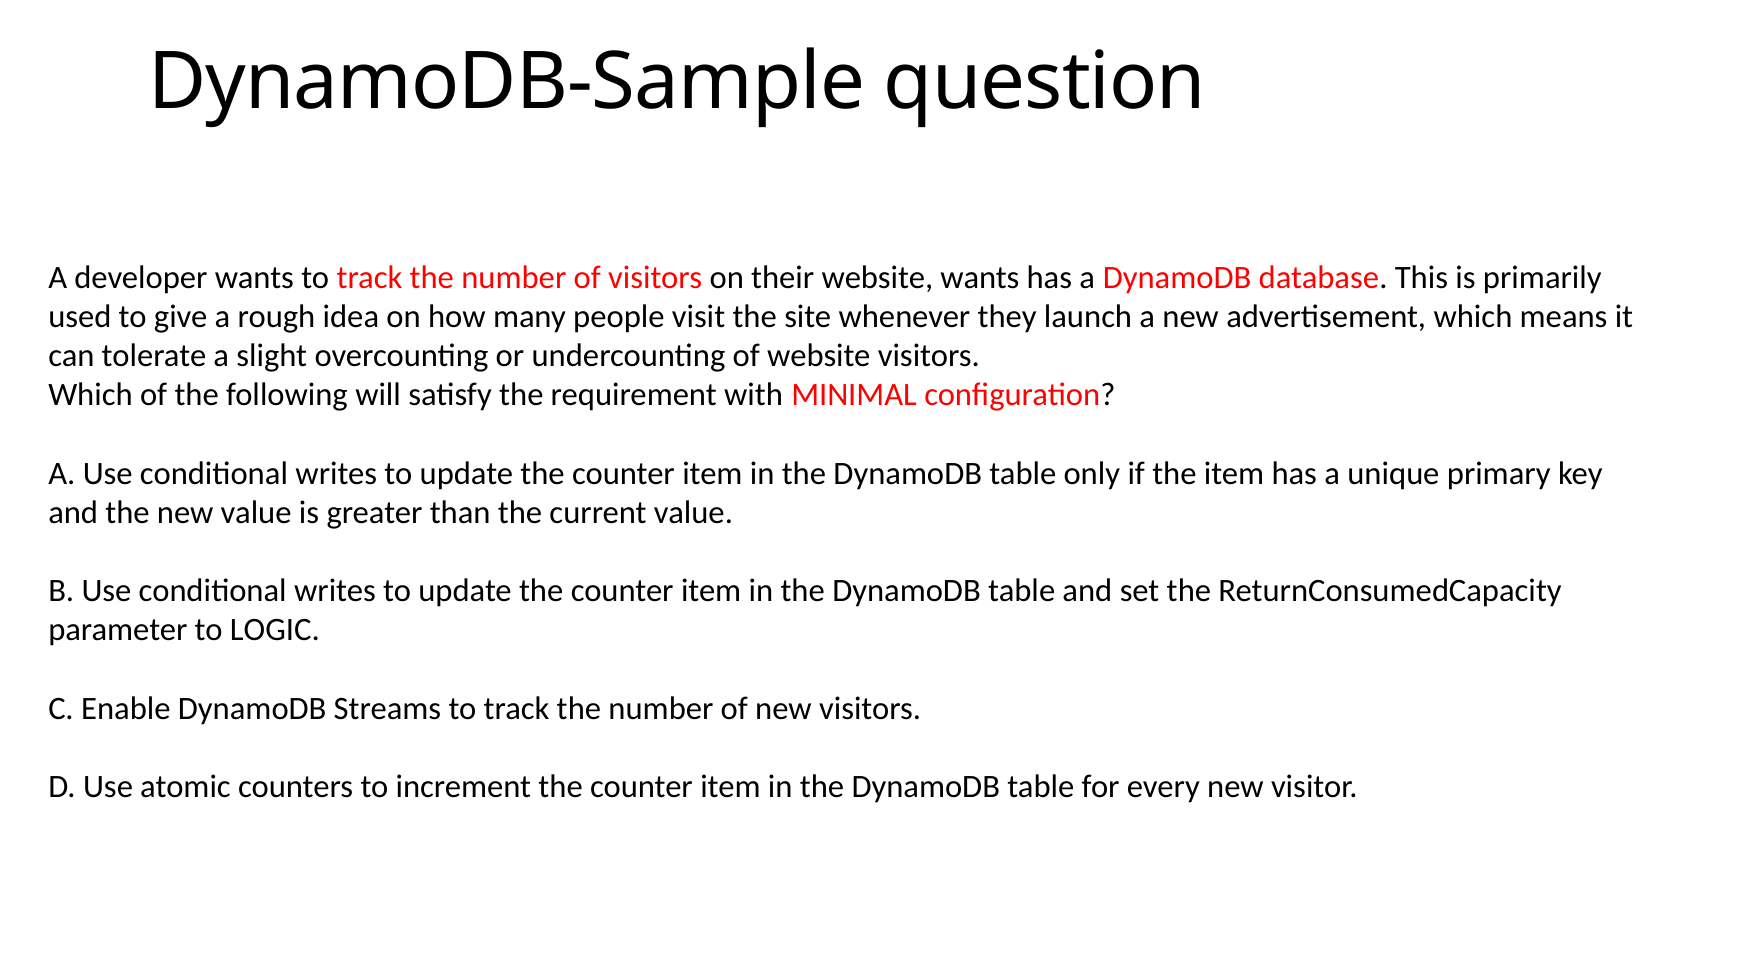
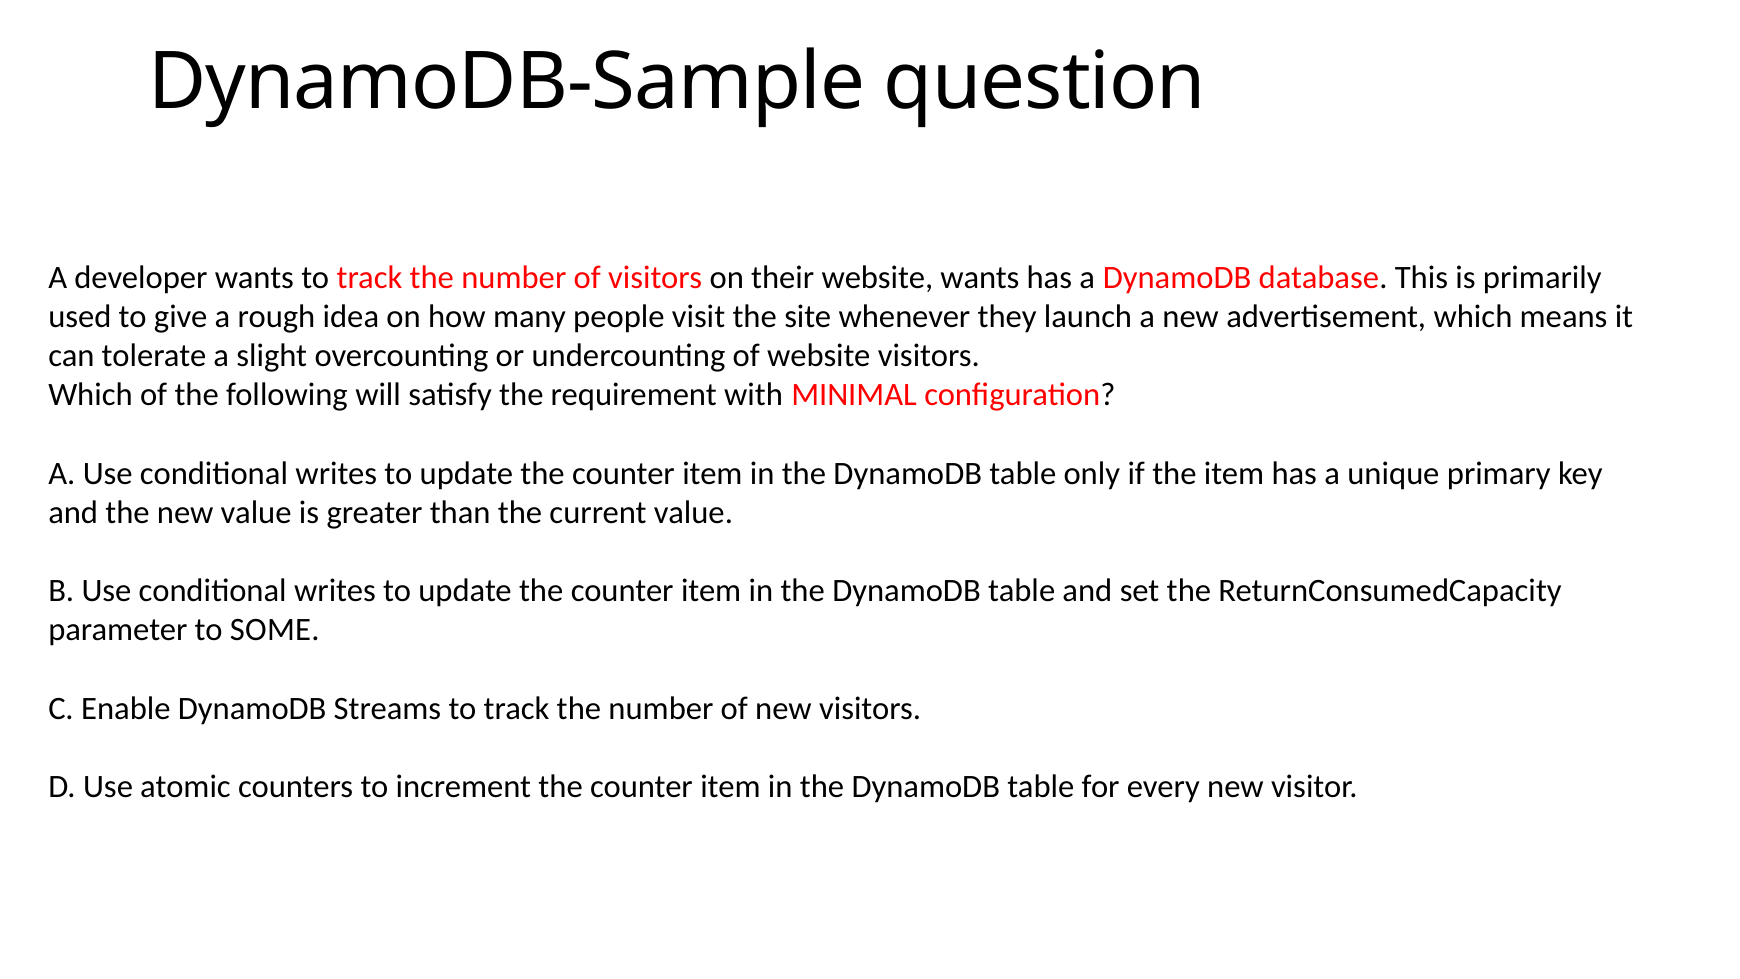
LOGIC: LOGIC -> SOME (275, 630)
